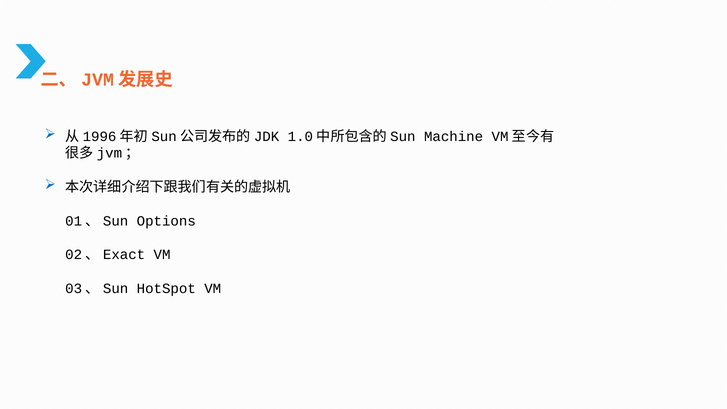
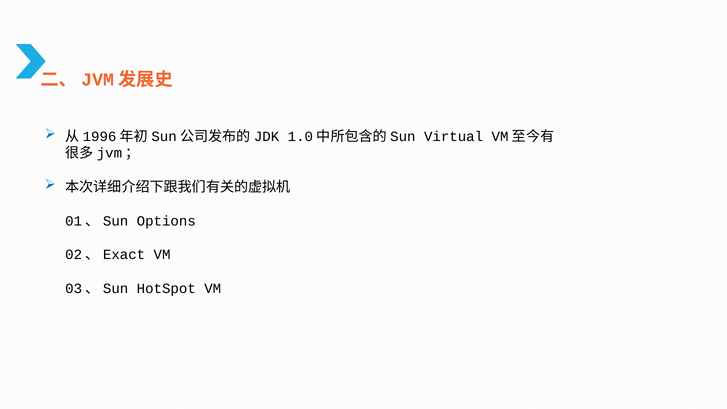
Machine: Machine -> Virtual (454, 136)
